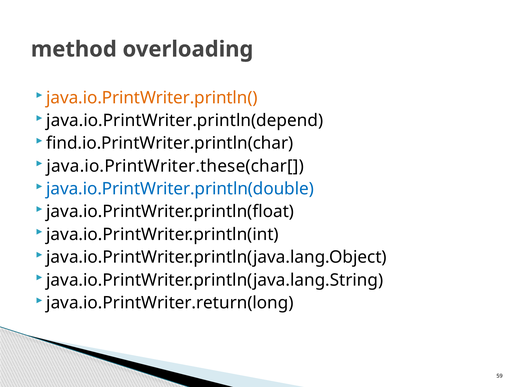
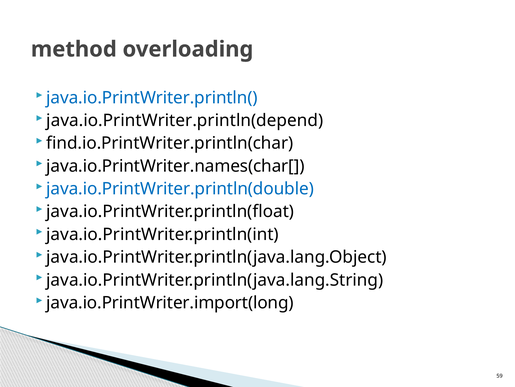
java.io.PrintWriter.println( colour: orange -> blue (152, 97)
java.io.PrintWriter.these(char[: java.io.PrintWriter.these(char[ -> java.io.PrintWriter.names(char[ (175, 166)
java.io.PrintWriter.return(long: java.io.PrintWriter.return(long -> java.io.PrintWriter.import(long (170, 302)
